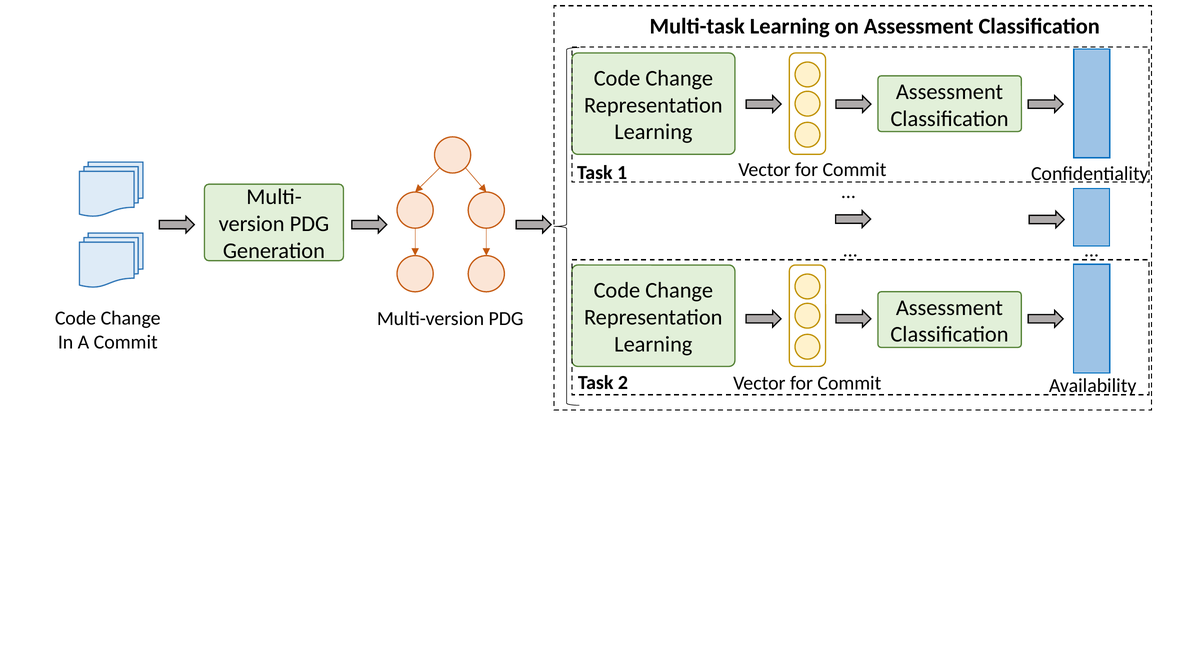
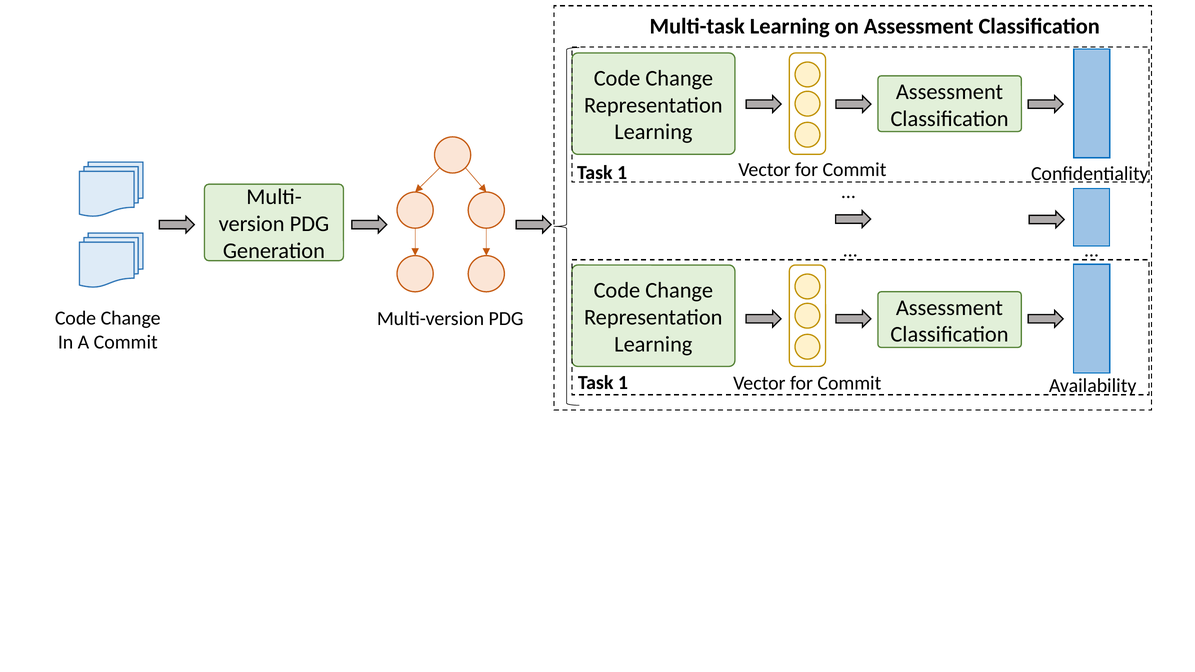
2: 2 -> 1 (623, 383)
